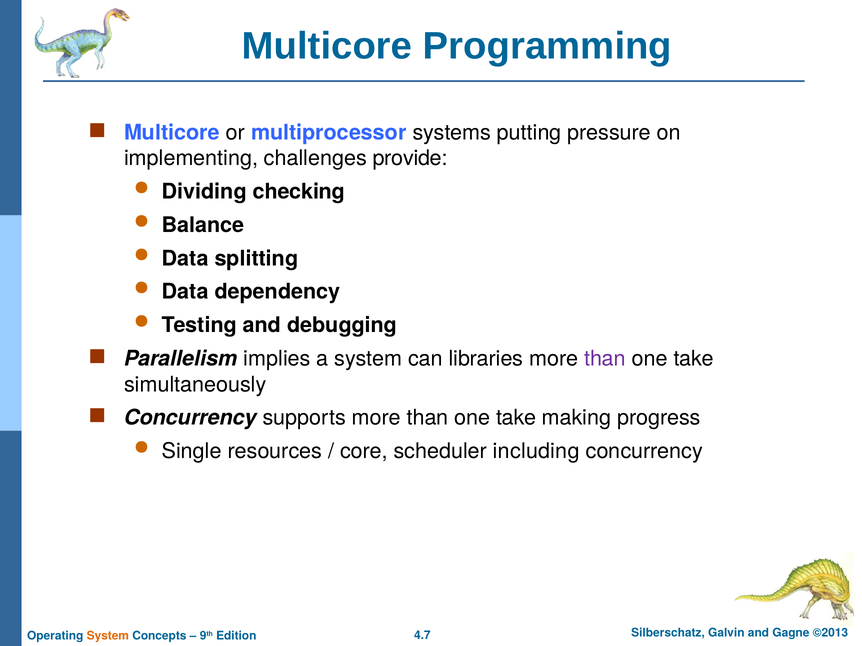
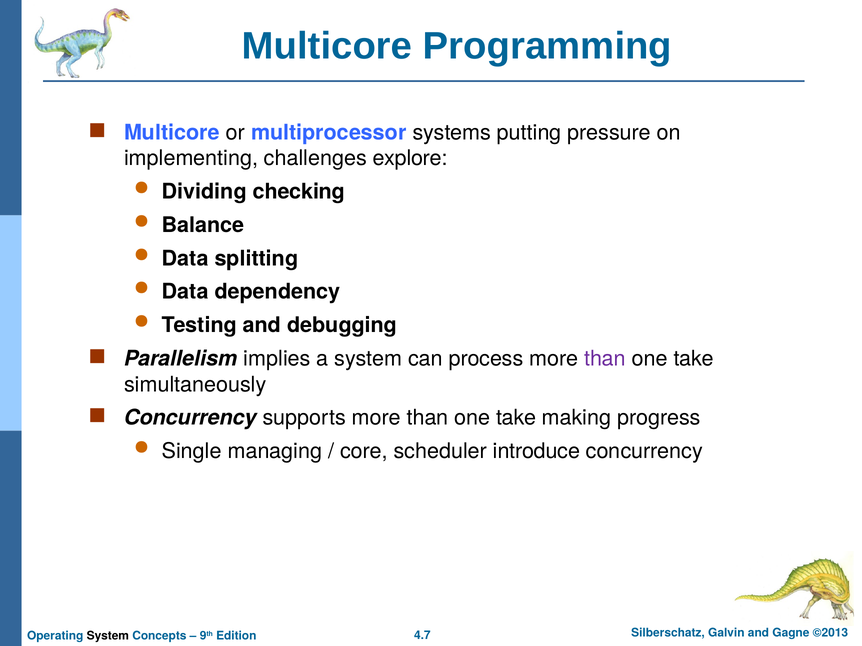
provide: provide -> explore (410, 159)
libraries: libraries -> process (486, 359)
resources: resources -> managing (275, 452)
including: including -> introduce (536, 452)
System colour: orange -> black (108, 636)
